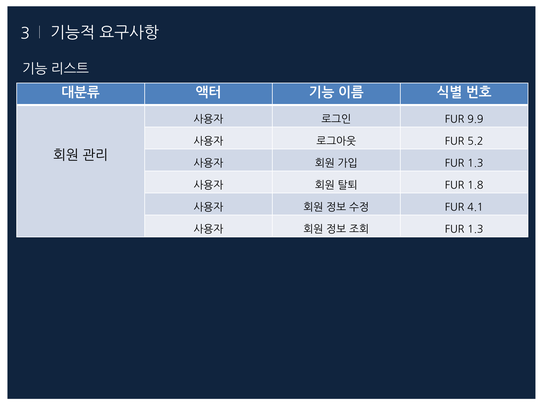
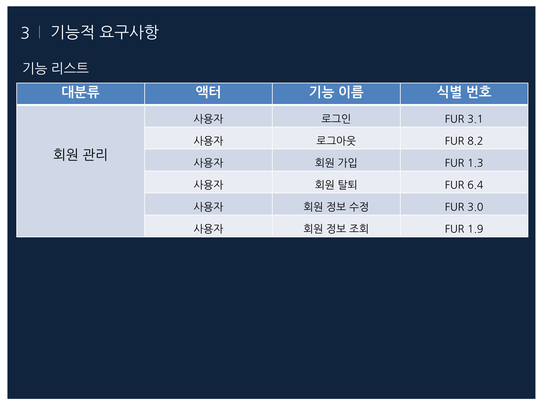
9.9: 9.9 -> 3.1 (475, 119)
5.2: 5.2 -> 8.2 (475, 141)
1.8: 1.8 -> 6.4 (475, 185)
4.1: 4.1 -> 3.0 (475, 208)
1.3: 1.3 -> 1.9 (475, 230)
